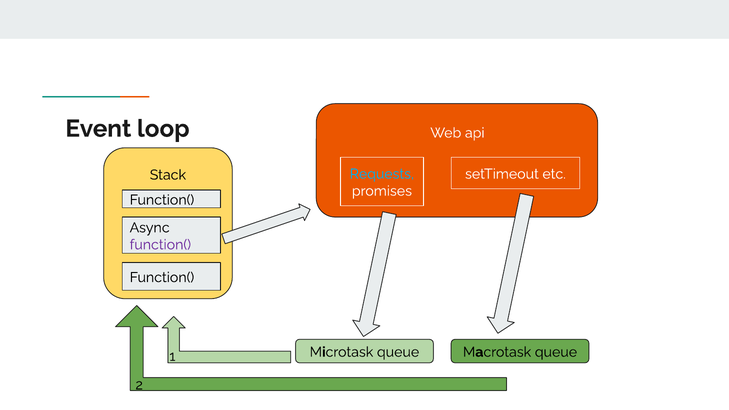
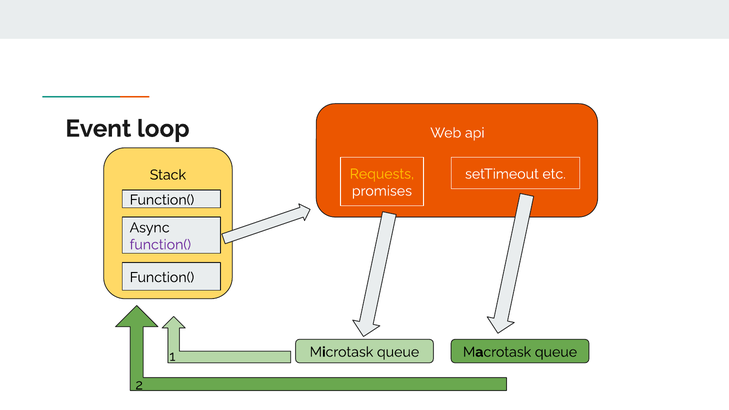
Requests colour: light blue -> yellow (382, 174)
